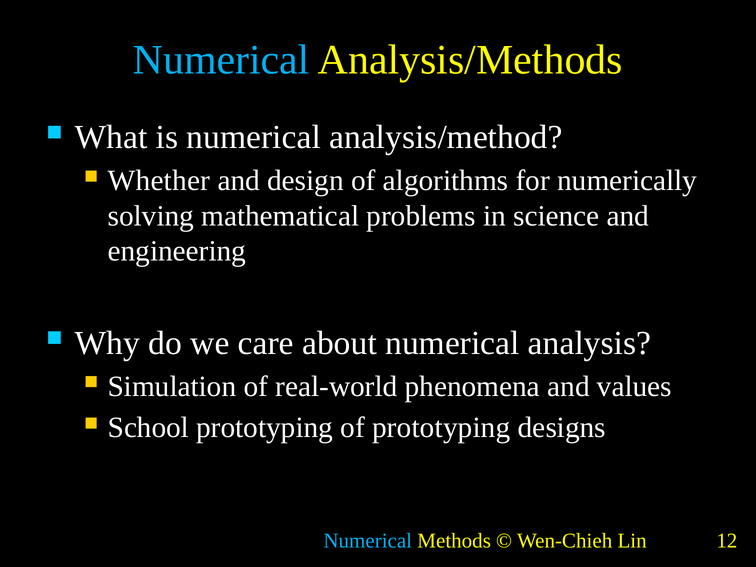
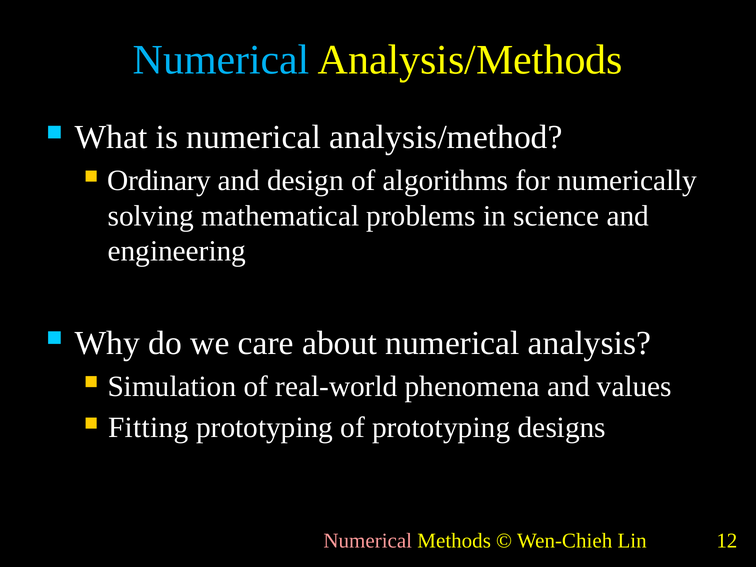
Whether: Whether -> Ordinary (159, 181)
School: School -> Fitting (148, 428)
Numerical colour: light blue -> pink (368, 541)
